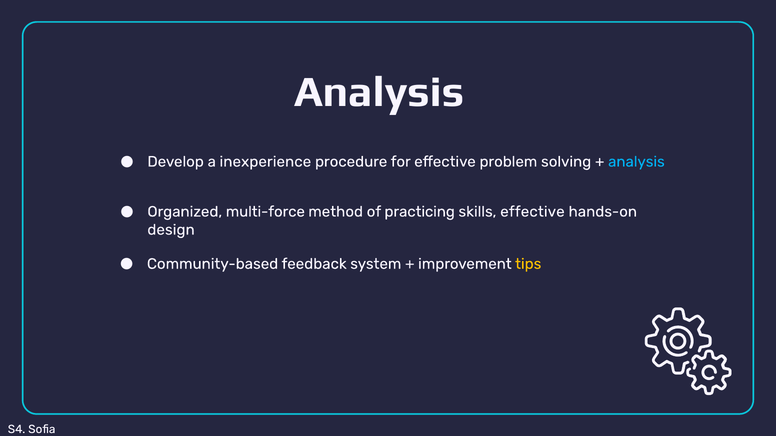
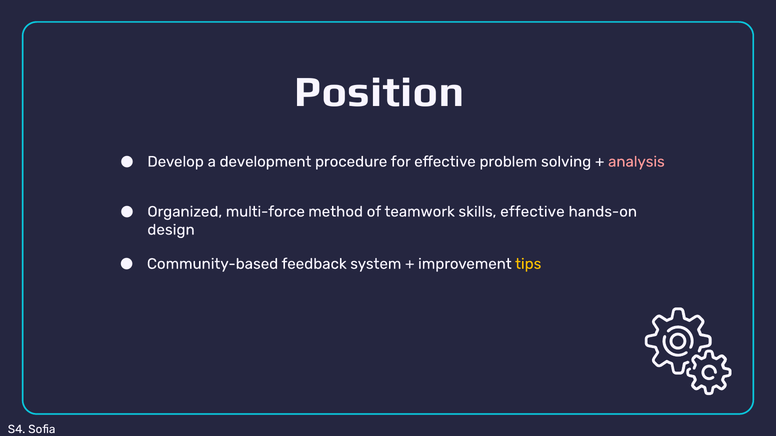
Analysis: Analysis -> Position (379, 92)
inexperience: inexperience -> development (265, 162)
analysis colour: light blue -> pink (636, 162)
practicing: practicing -> teamwork (420, 212)
